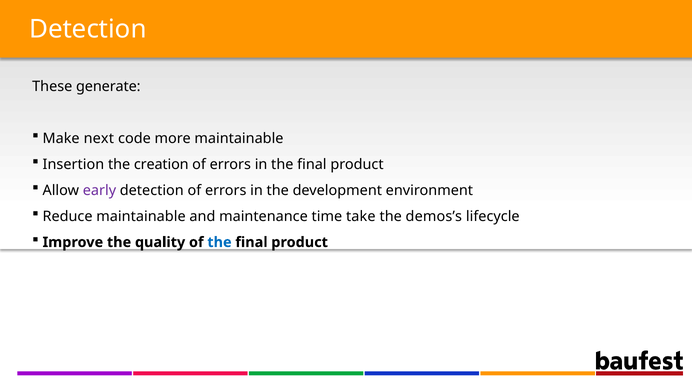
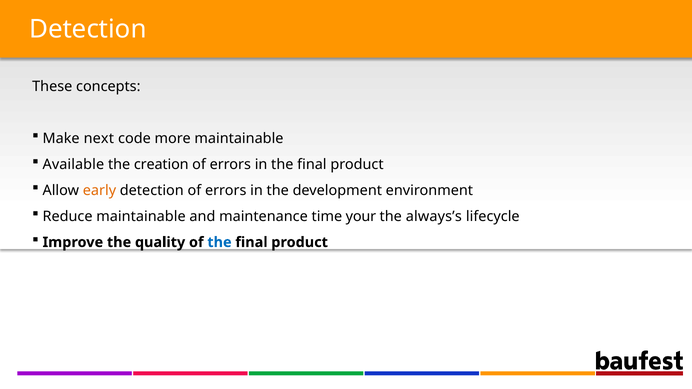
generate: generate -> concepts (108, 87)
Insertion: Insertion -> Available (73, 165)
early colour: purple -> orange (99, 191)
take: take -> your (361, 216)
demos’s: demos’s -> always’s (434, 216)
